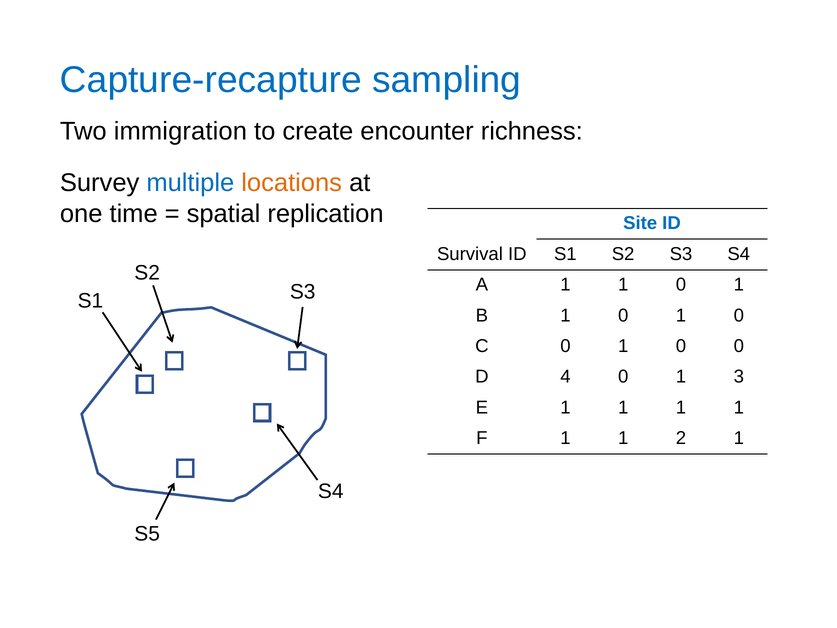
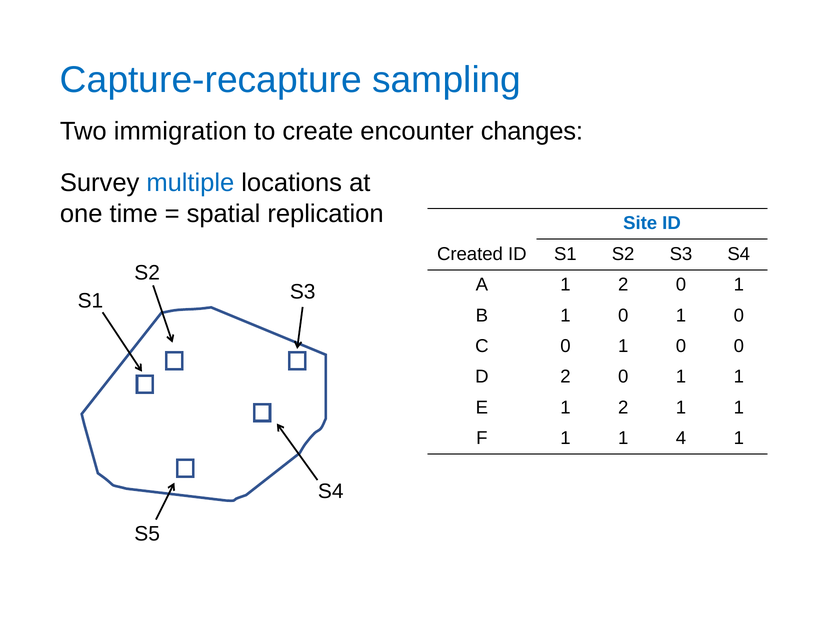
richness: richness -> changes (532, 131)
locations colour: orange -> black (292, 183)
Survival: Survival -> Created (470, 254)
A 1 1: 1 -> 2 (623, 285)
D 4: 4 -> 2 (565, 377)
0 1 3: 3 -> 1 (739, 377)
E 1 1: 1 -> 2 (623, 407)
2: 2 -> 4 (681, 438)
